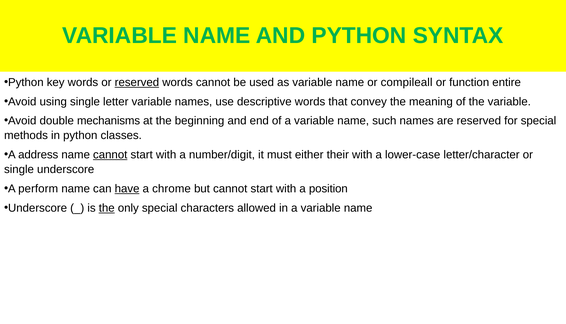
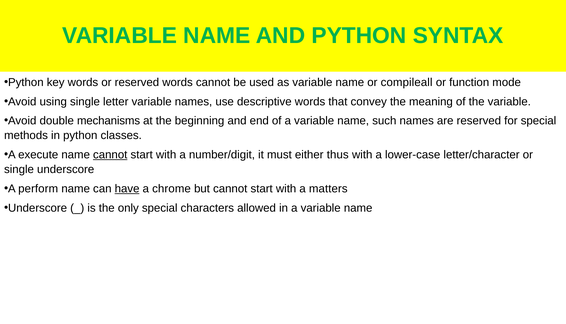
reserved underline: present -> none (137, 82)
entire: entire -> mode (507, 82)
address: address -> execute (38, 155)
their: their -> thus (338, 155)
position: position -> matters (328, 188)
the underline: present -> none (107, 208)
